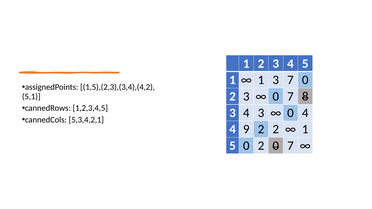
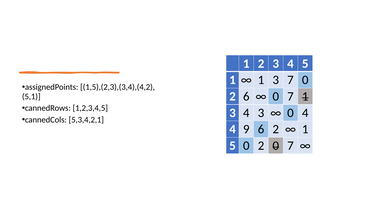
3: 3 -> 6 (246, 97)
7 8: 8 -> 1 (305, 97)
9 2: 2 -> 6 (261, 129)
